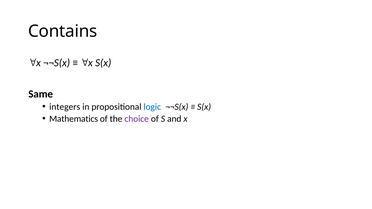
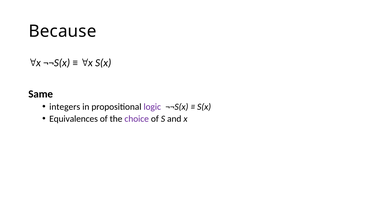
Contains: Contains -> Because (63, 31)
logic colour: blue -> purple (152, 107)
Mathematics: Mathematics -> Equivalences (74, 119)
